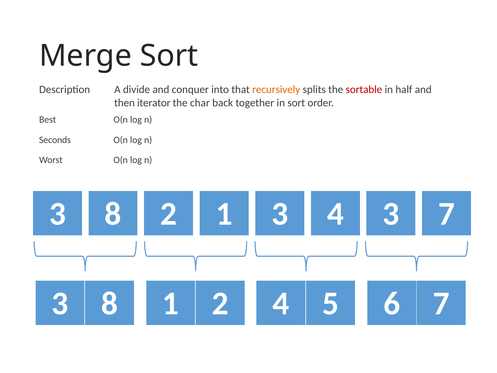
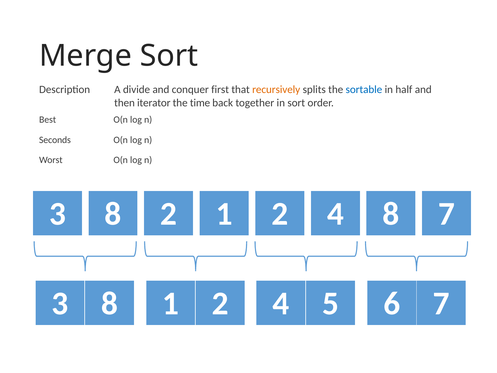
into: into -> first (220, 89)
sortable colour: red -> blue (364, 89)
char: char -> time (200, 103)
2 1 3: 3 -> 2 (280, 214)
4 3: 3 -> 8 (391, 214)
